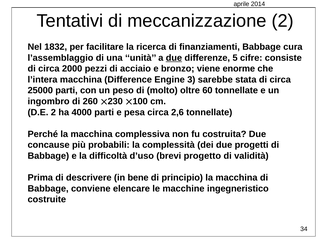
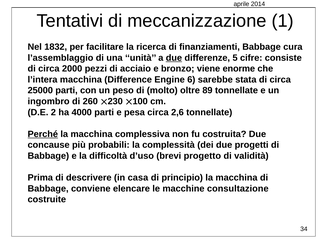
meccanizzazione 2: 2 -> 1 (283, 21)
3: 3 -> 6 (191, 80)
60: 60 -> 89 (207, 91)
Perché underline: none -> present (43, 134)
bene: bene -> casa (138, 178)
ingegneristico: ingegneristico -> consultazione (238, 189)
